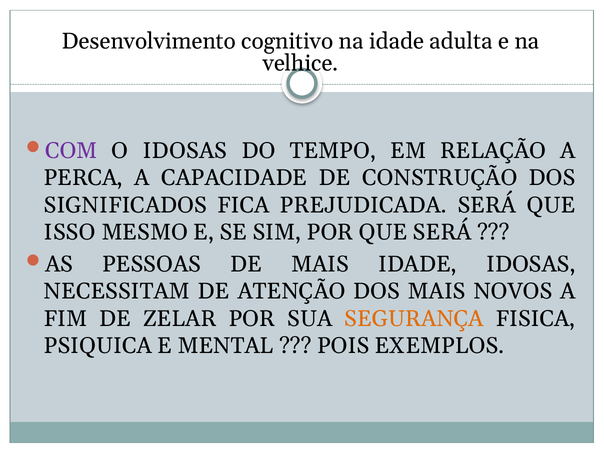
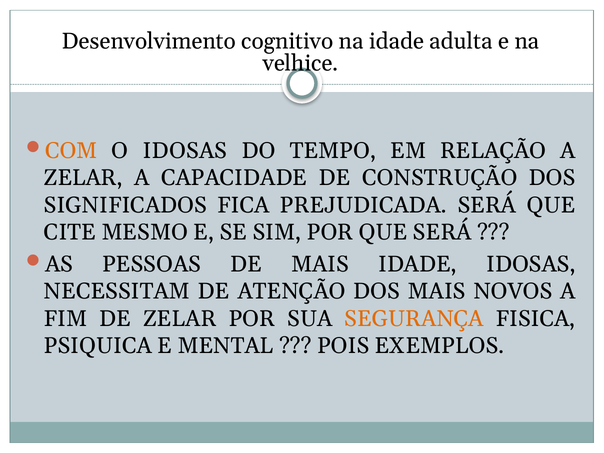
COM colour: purple -> orange (71, 151)
PERCA: PERCA -> ZELAR (83, 178)
ISSO: ISSO -> CITE (70, 232)
